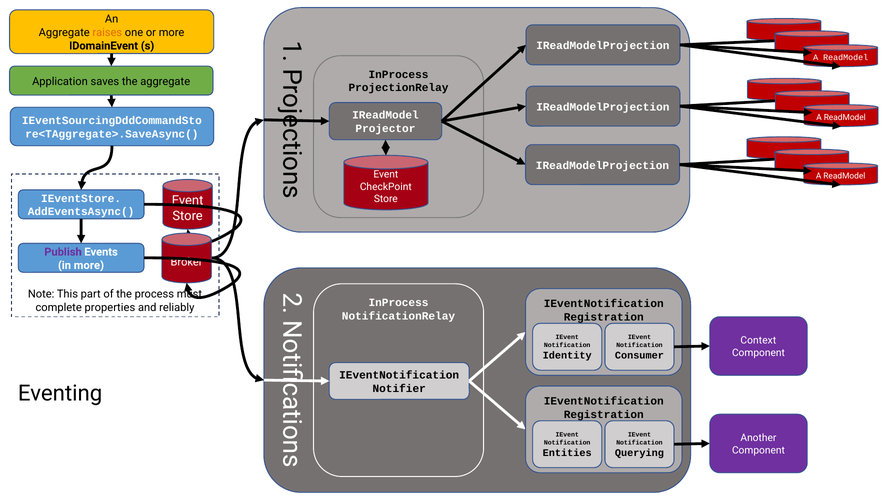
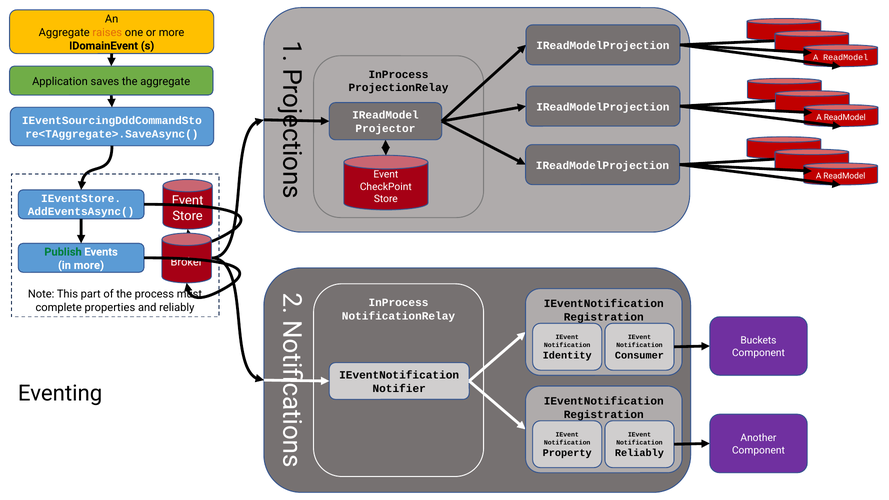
Publish colour: purple -> green (63, 252)
Context: Context -> Buckets (758, 341)
Entities: Entities -> Property (567, 453)
Querying: Querying -> Reliably (639, 453)
